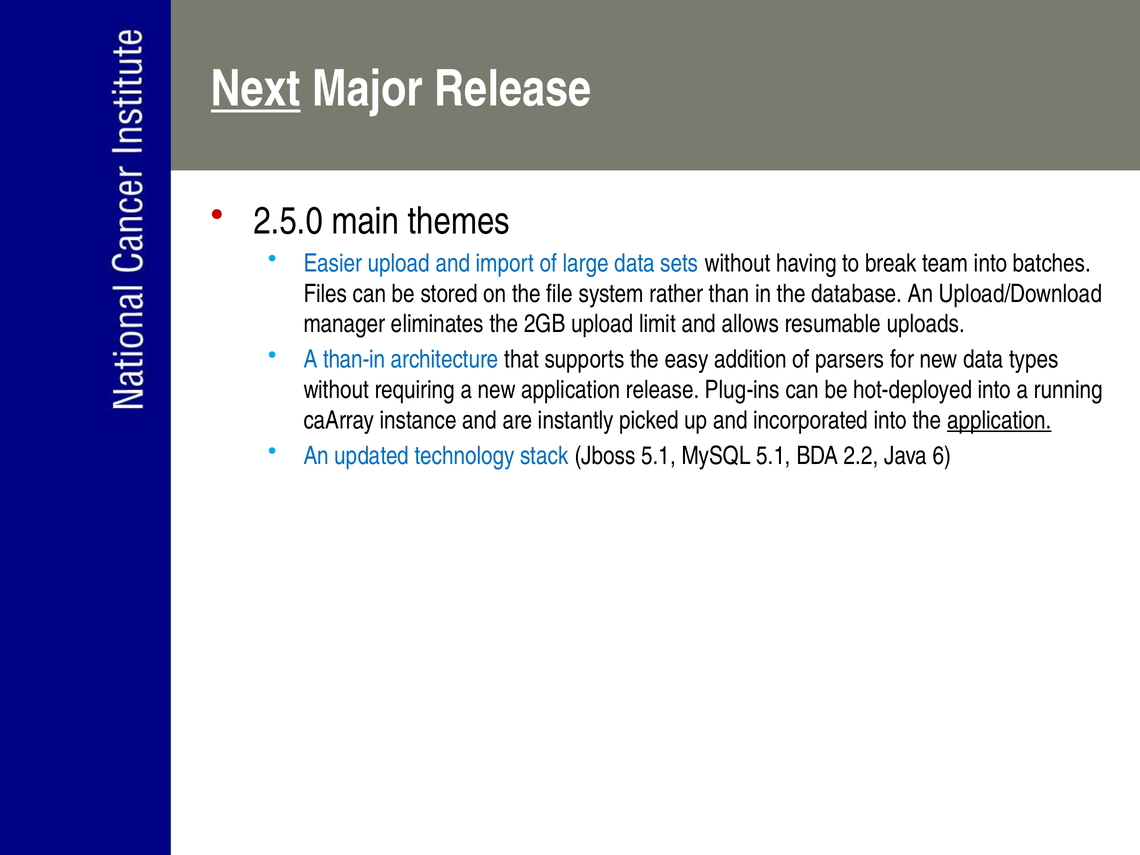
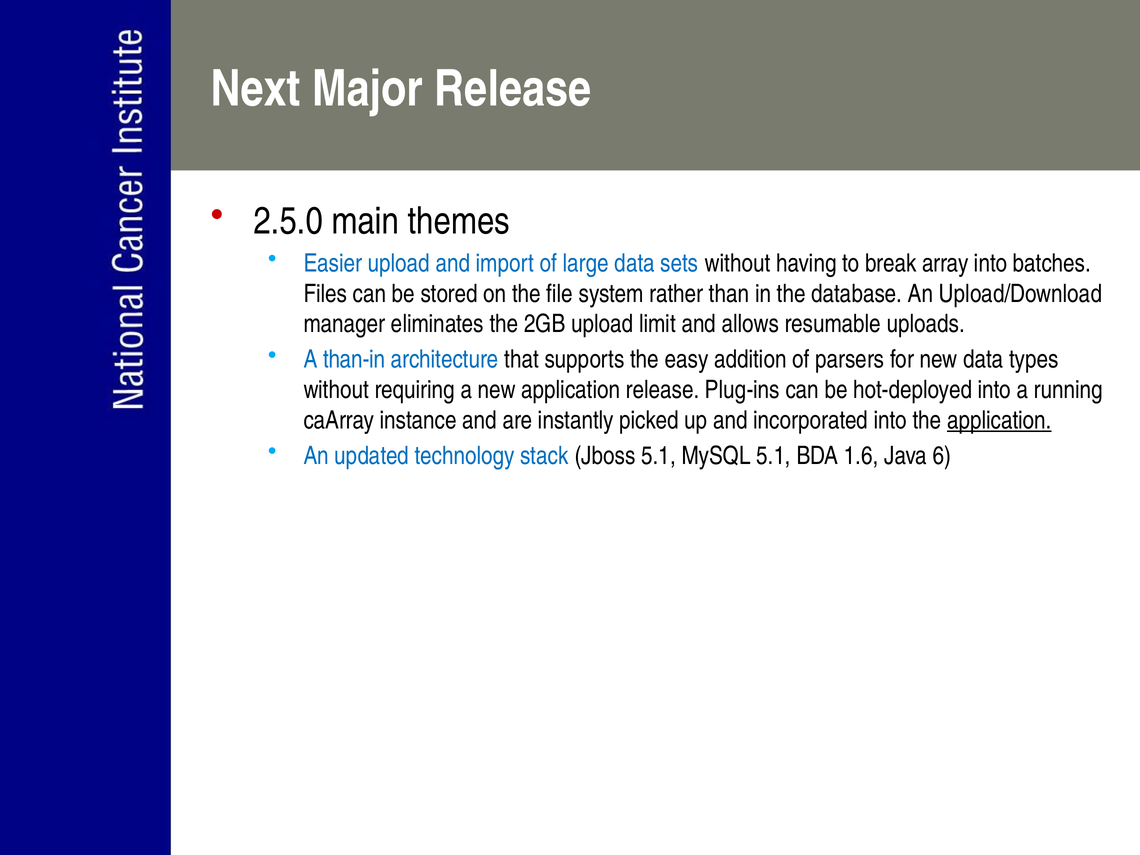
Next underline: present -> none (256, 89)
team: team -> array (945, 263)
2.2: 2.2 -> 1.6 (861, 456)
